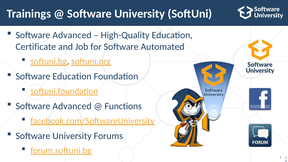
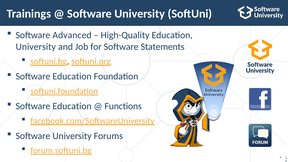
Certificate: Certificate -> University (36, 47)
Automated: Automated -> Statements (163, 47)
Advanced: Advanced -> Education (72, 106)
